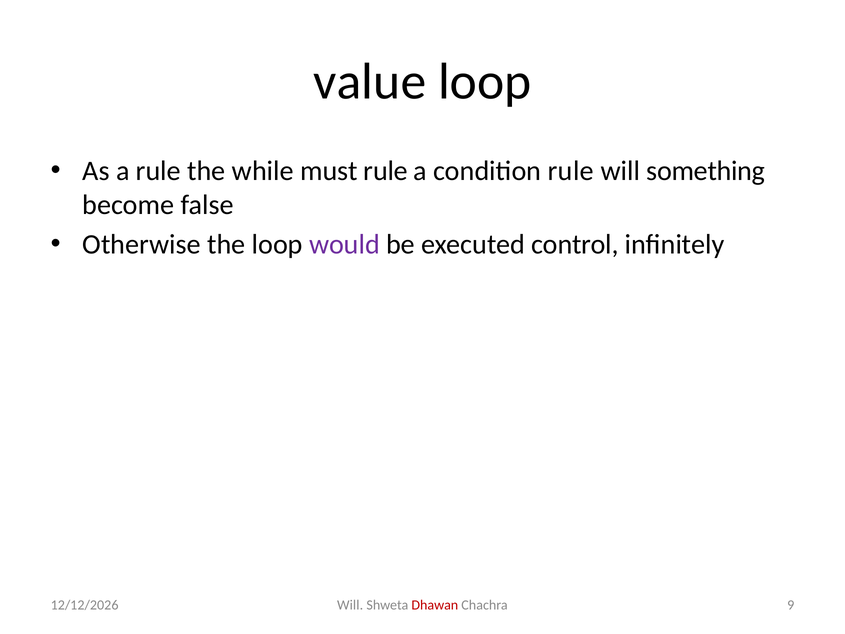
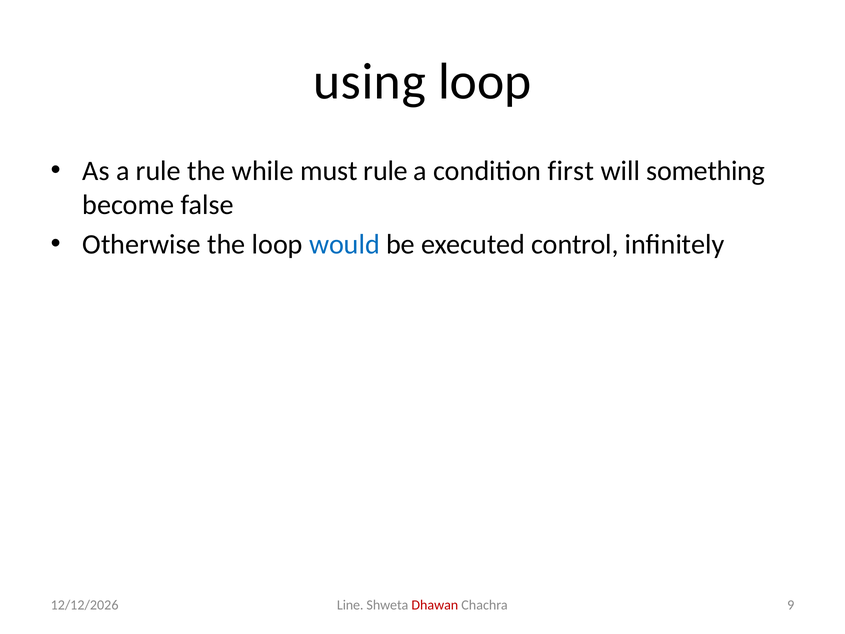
value: value -> using (370, 82)
condition rule: rule -> first (571, 171)
would colour: purple -> blue (344, 244)
Will: Will -> Line (350, 605)
